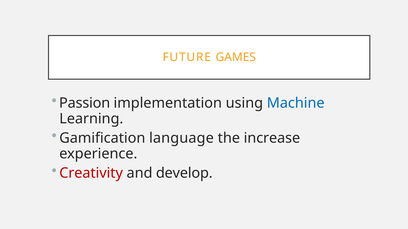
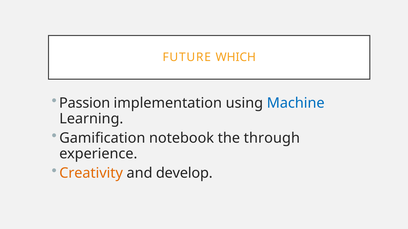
GAMES: GAMES -> WHICH (236, 57)
language: language -> notebook (182, 138)
increase: increase -> through (272, 138)
Creativity colour: red -> orange (91, 173)
